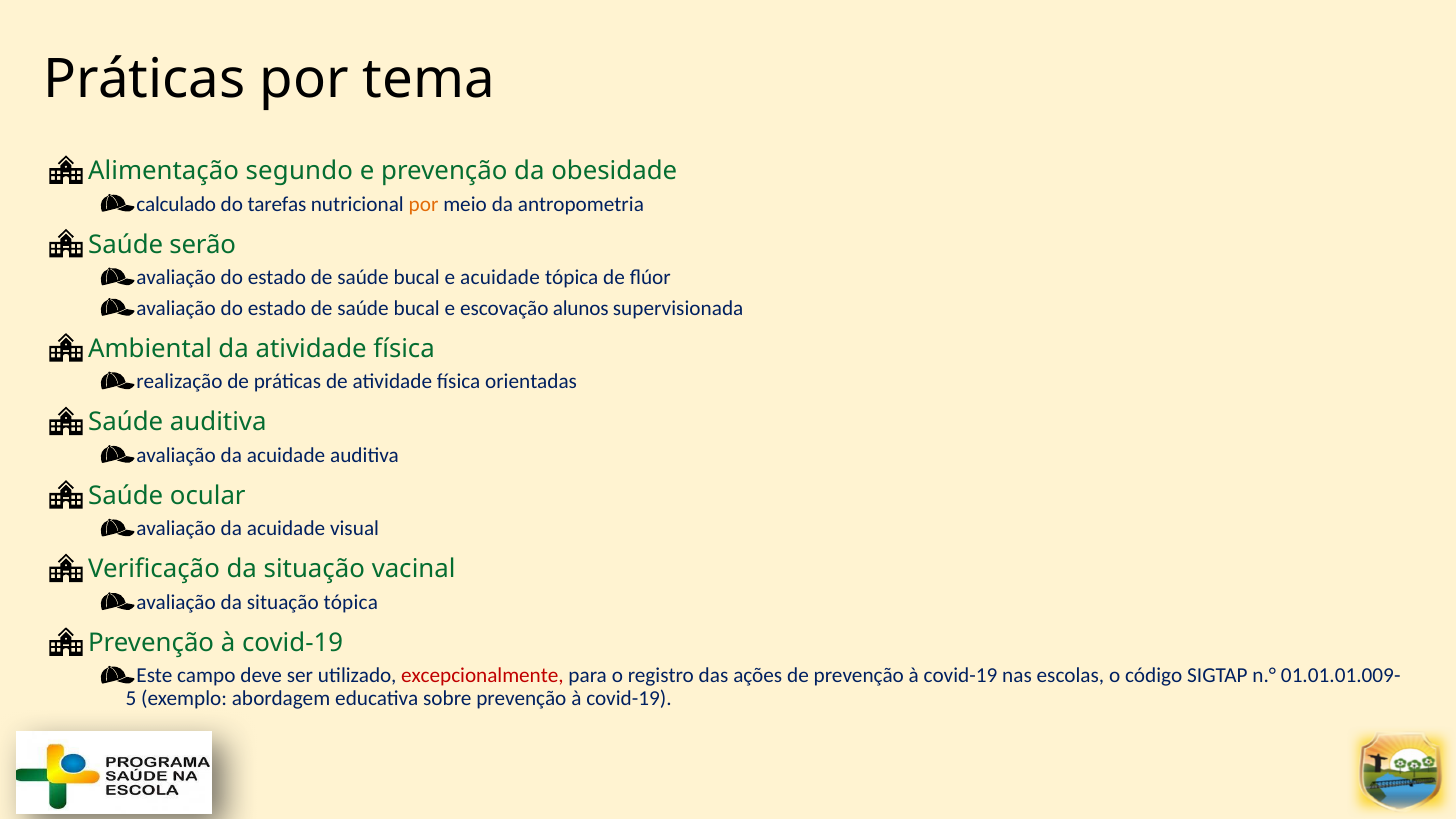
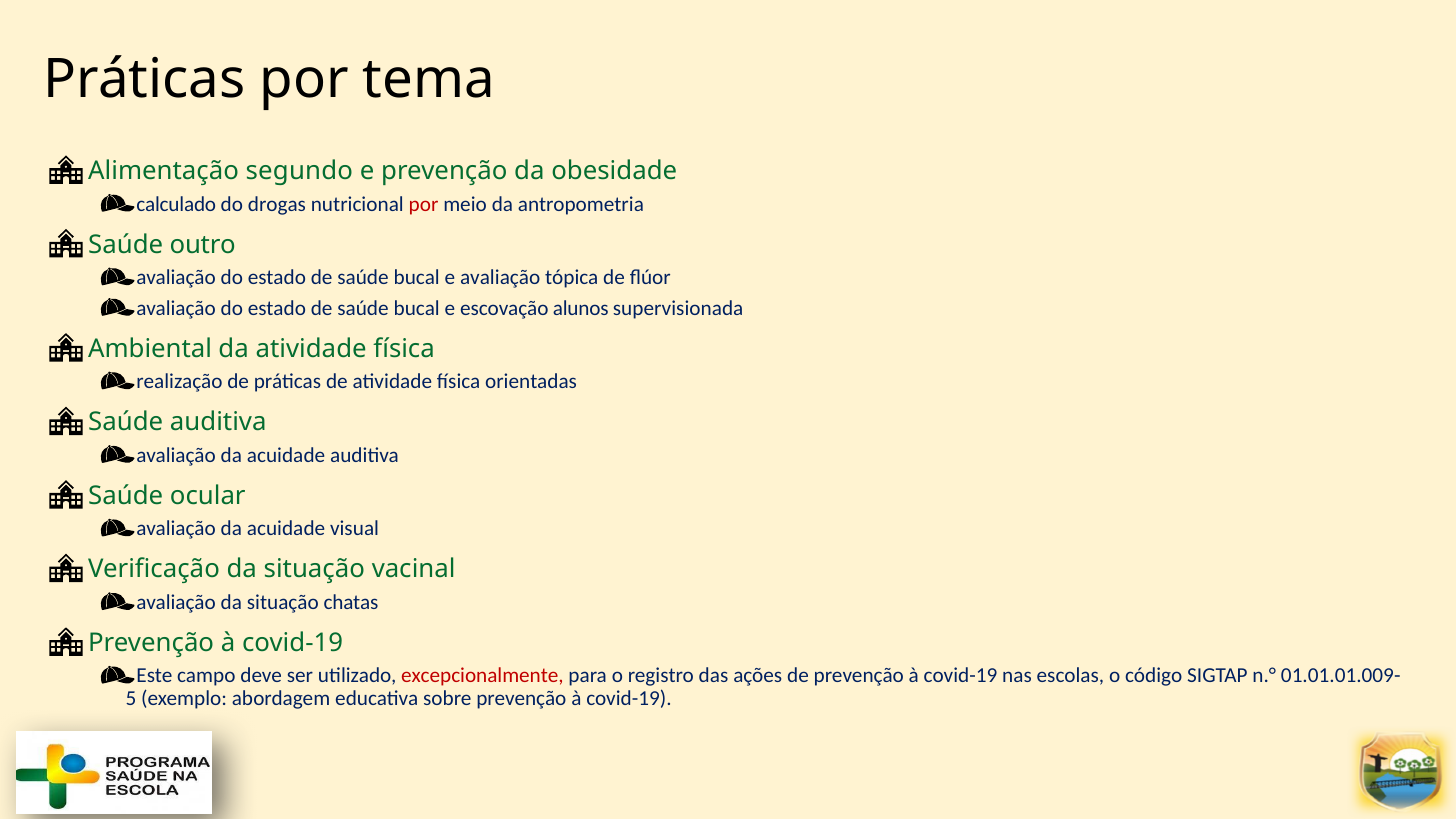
tarefas: tarefas -> drogas (277, 204)
por colour: orange -> red (424, 204)
serão: serão -> outro (203, 245)
e acuidade: acuidade -> avaliação (500, 278)
situação tópica: tópica -> chatas (351, 602)
